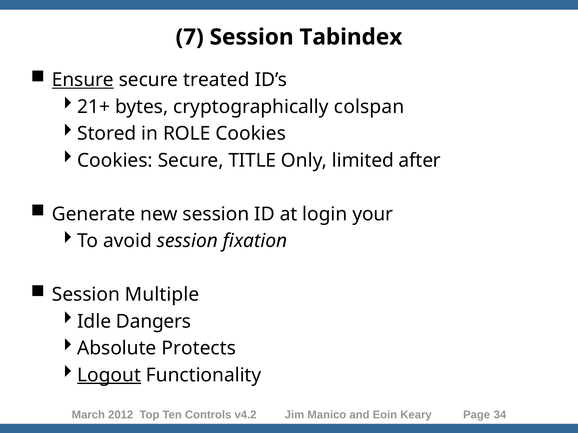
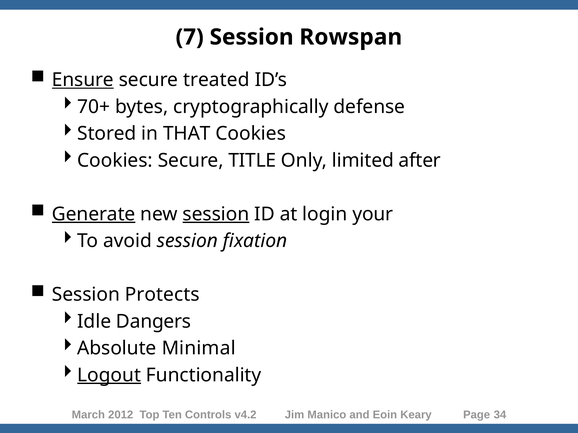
Tabindex: Tabindex -> Rowspan (351, 37)
21+: 21+ -> 70+ (94, 107)
colspan: colspan -> defense (369, 107)
ROLE: ROLE -> THAT (187, 134)
Generate underline: none -> present (94, 214)
session underline: none -> present (216, 214)
Multiple: Multiple -> Protects (162, 295)
Protects: Protects -> Minimal (199, 349)
